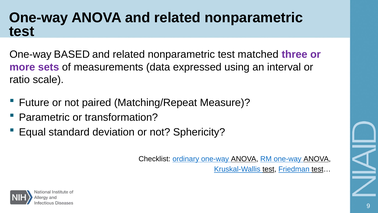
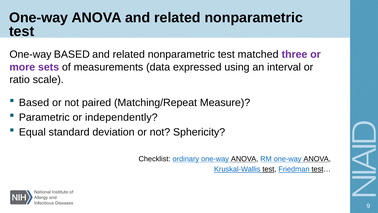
Future: Future -> Based (34, 102)
transformation: transformation -> independently (121, 117)
